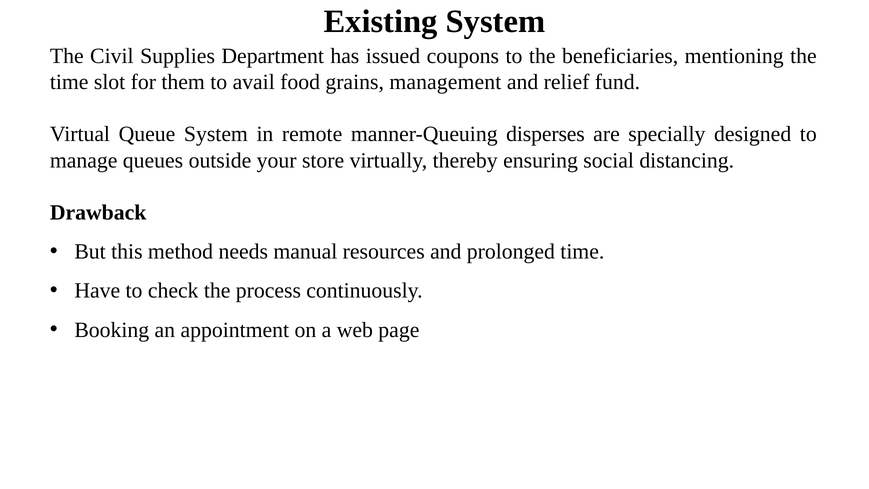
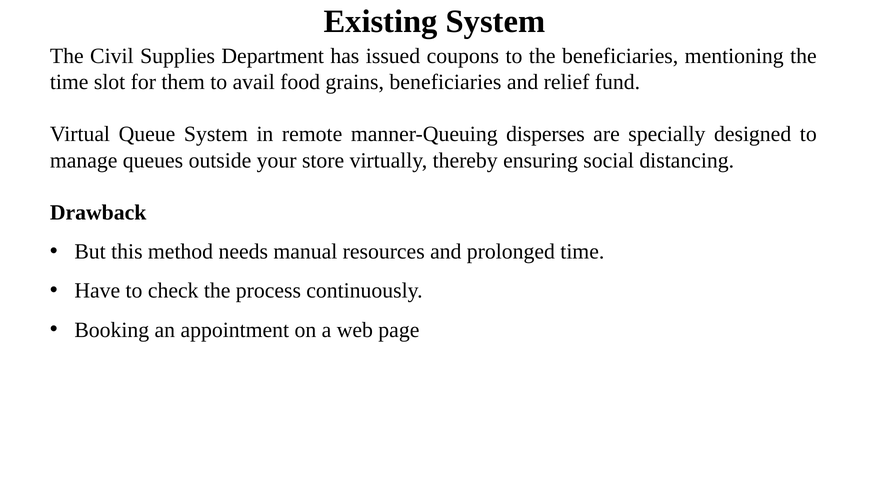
grains management: management -> beneficiaries (445, 82)
